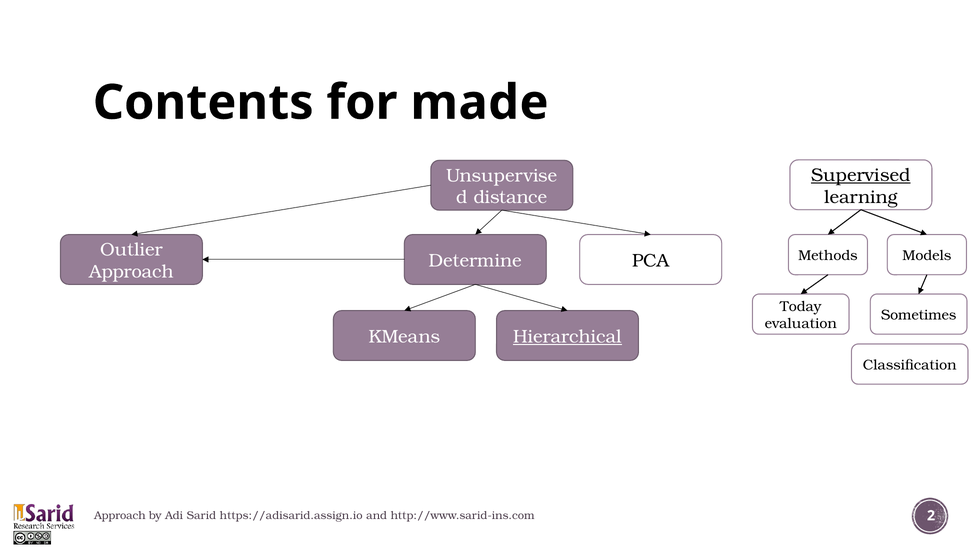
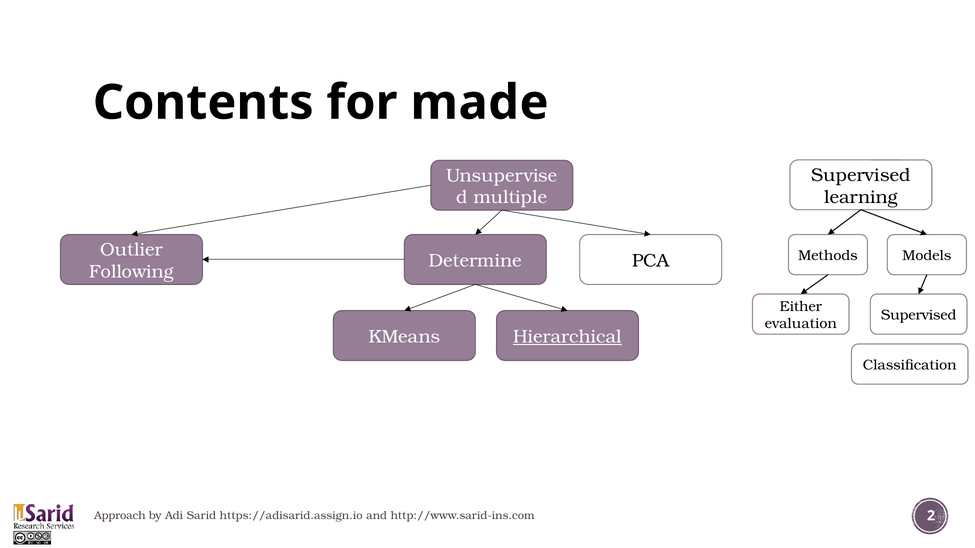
Supervised underline: present -> none (861, 175)
distance: distance -> multiple (510, 198)
Approach: Approach -> Following (131, 272)
Today: Today -> Either (801, 307)
Sometimes: Sometimes -> Supervised (919, 315)
